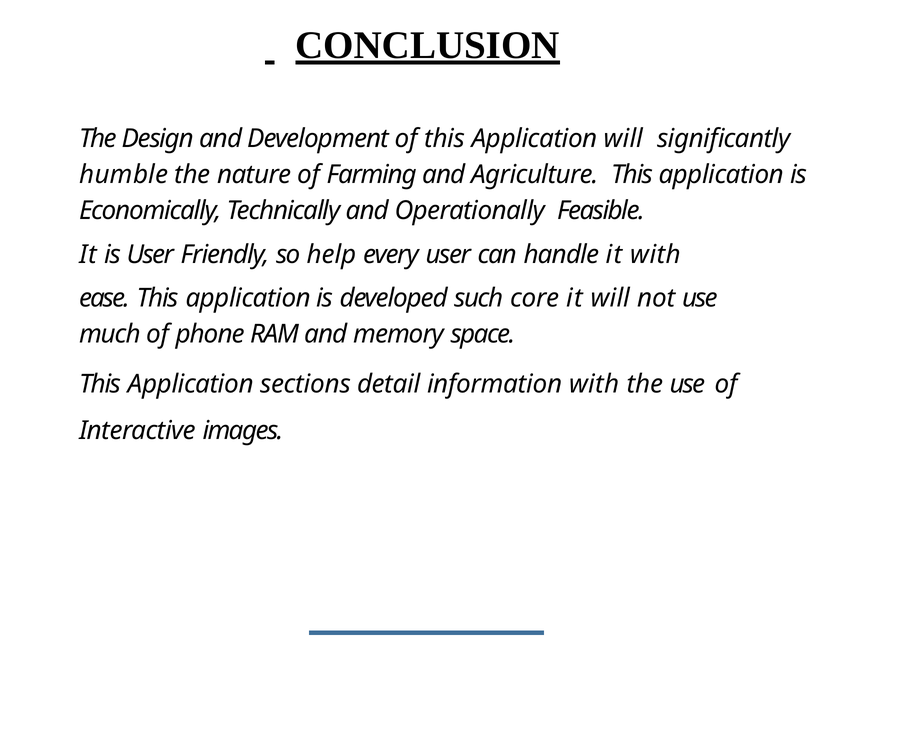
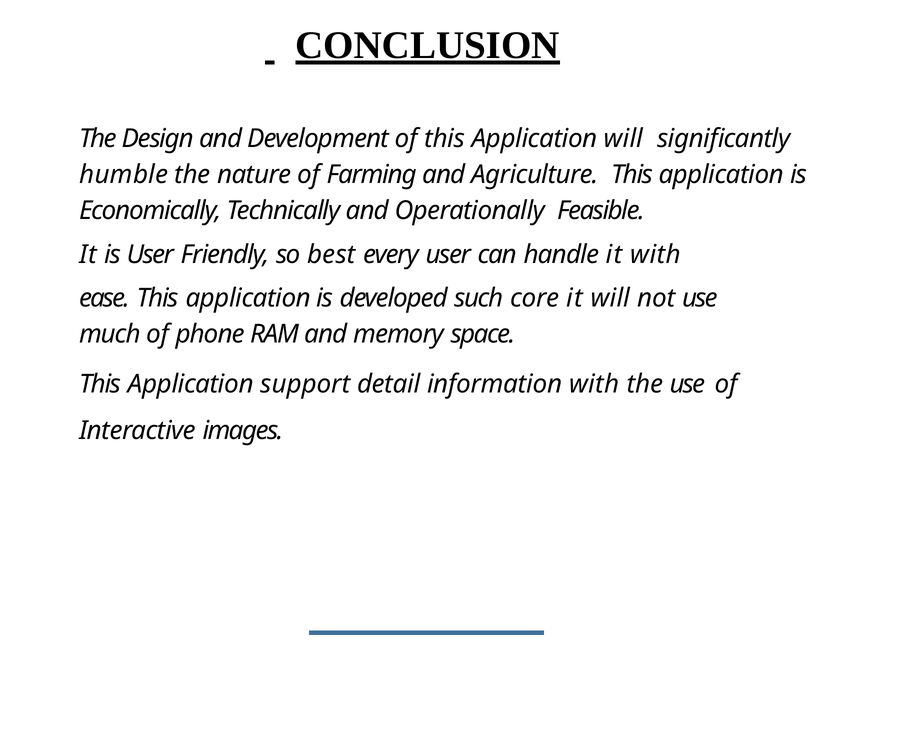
help: help -> best (331, 255)
sections: sections -> support (305, 384)
